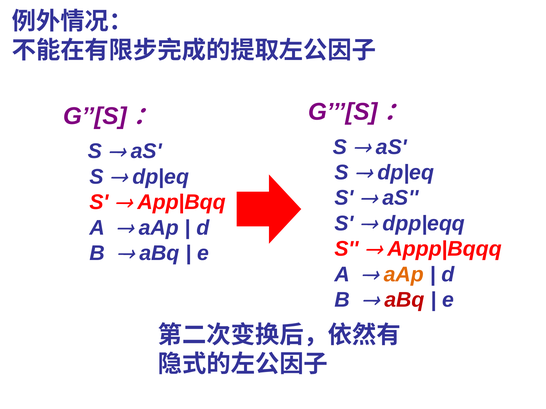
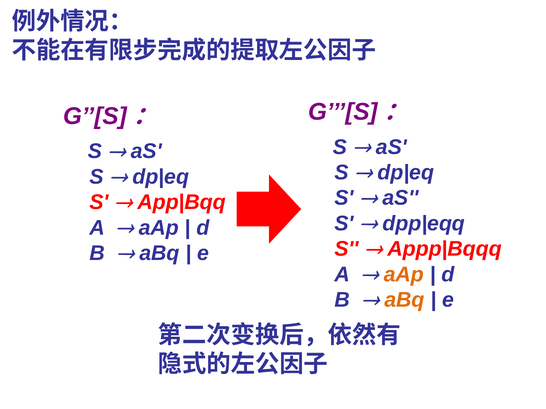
aBq colour: red -> orange (405, 300)
